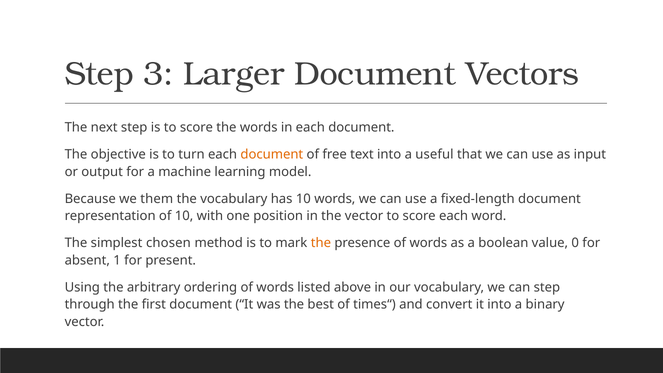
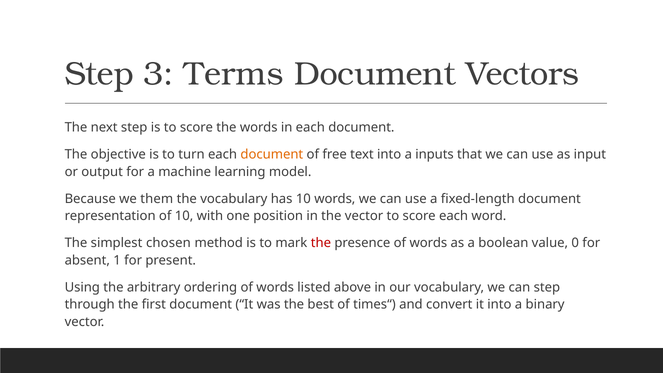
Larger: Larger -> Terms (234, 74)
useful: useful -> inputs (435, 154)
the colour: orange -> red (321, 243)
